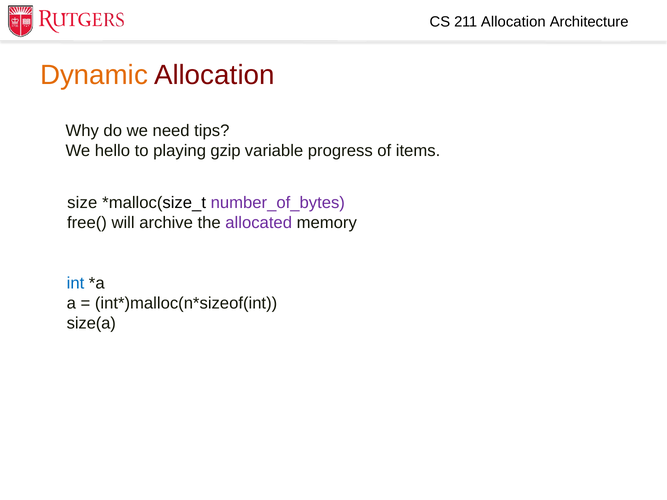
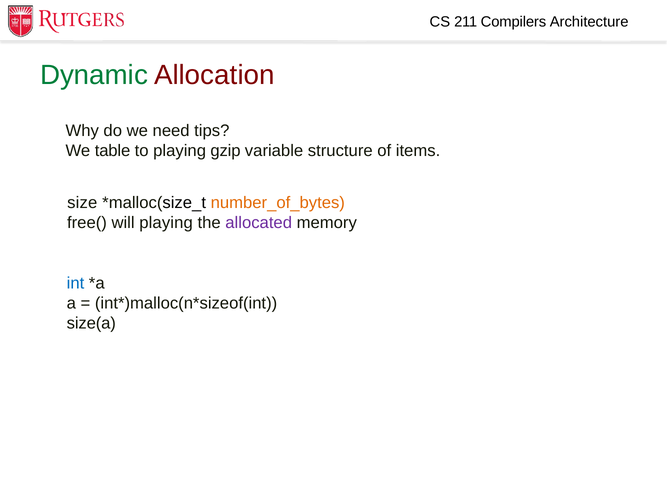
211 Allocation: Allocation -> Compilers (513, 22)
Dynamic colour: orange -> green (94, 75)
hello: hello -> table (113, 151)
progress: progress -> structure (340, 151)
number_of_bytes colour: purple -> orange (278, 203)
will archive: archive -> playing (166, 223)
